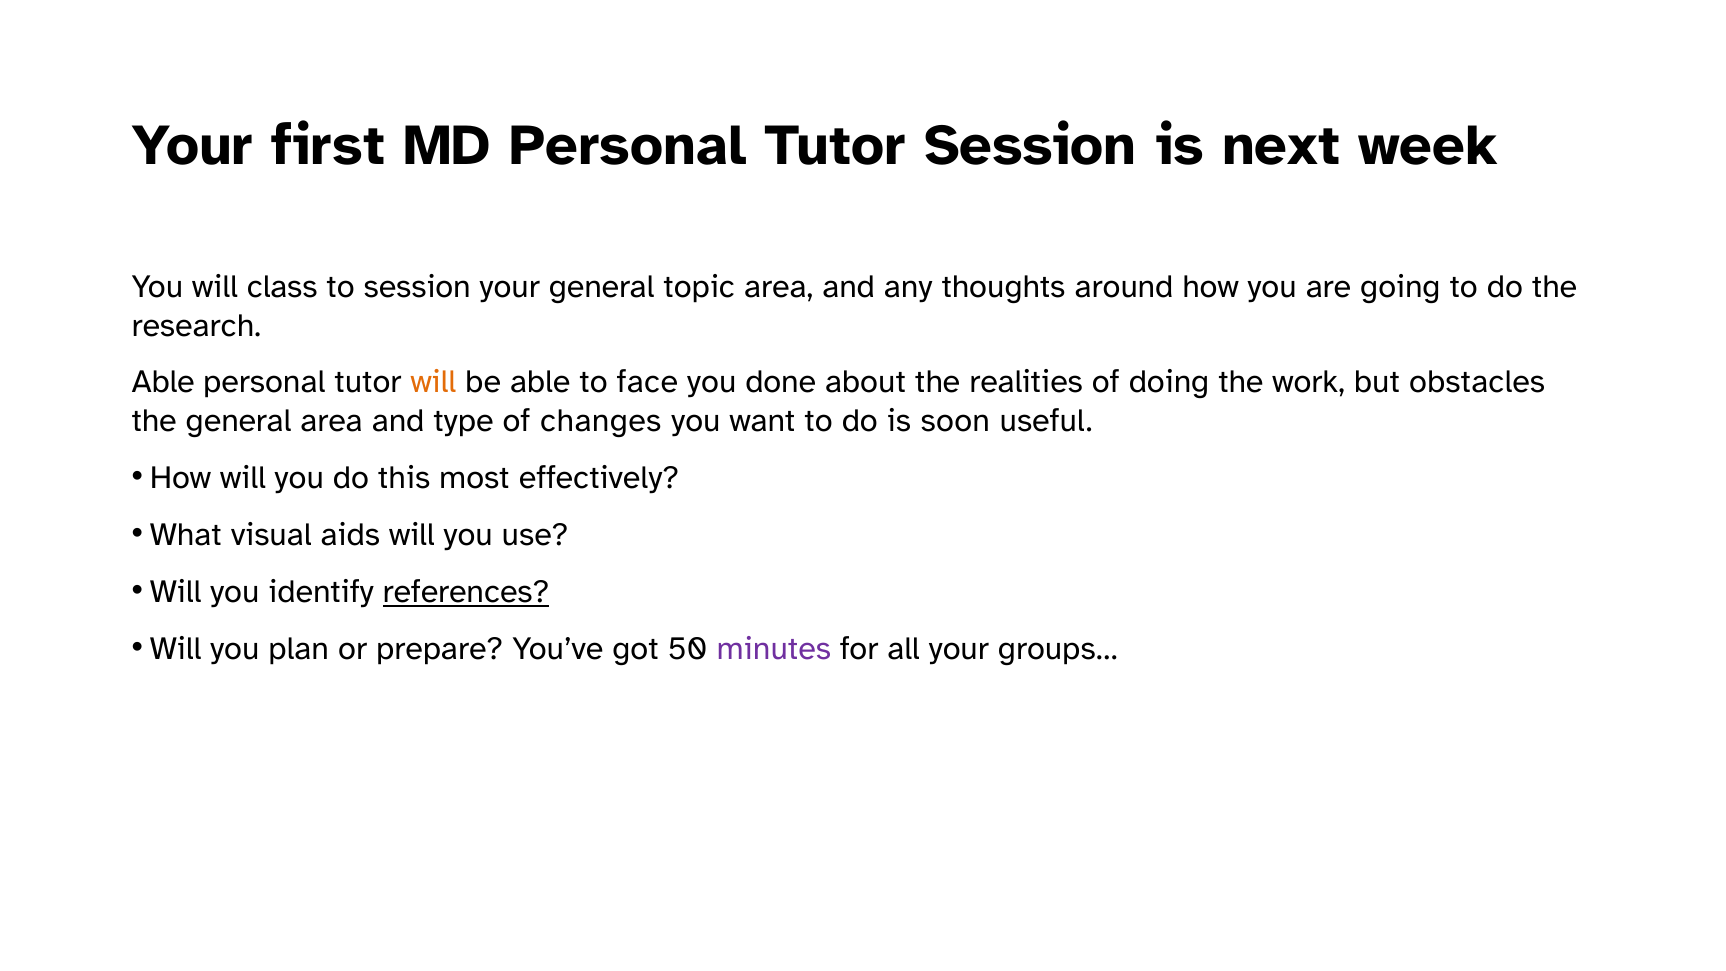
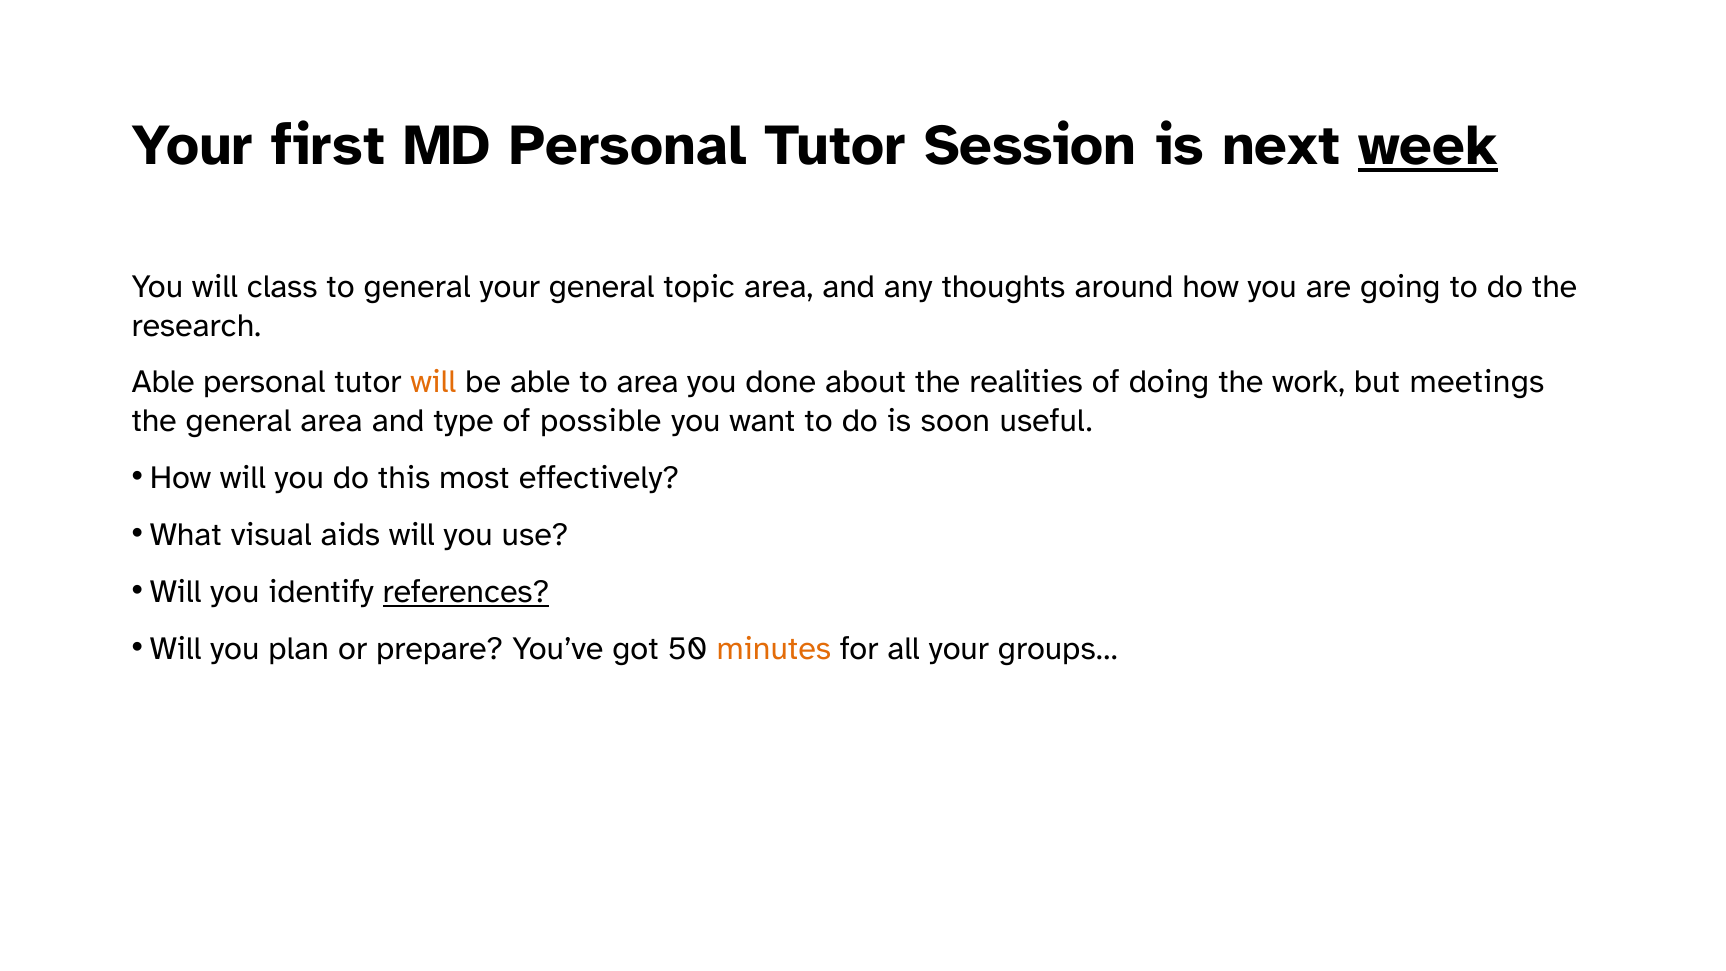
week underline: none -> present (1428, 145)
to session: session -> general (417, 287)
to face: face -> area (648, 382)
obstacles: obstacles -> meetings (1477, 382)
changes: changes -> possible (601, 421)
minutes colour: purple -> orange (774, 648)
